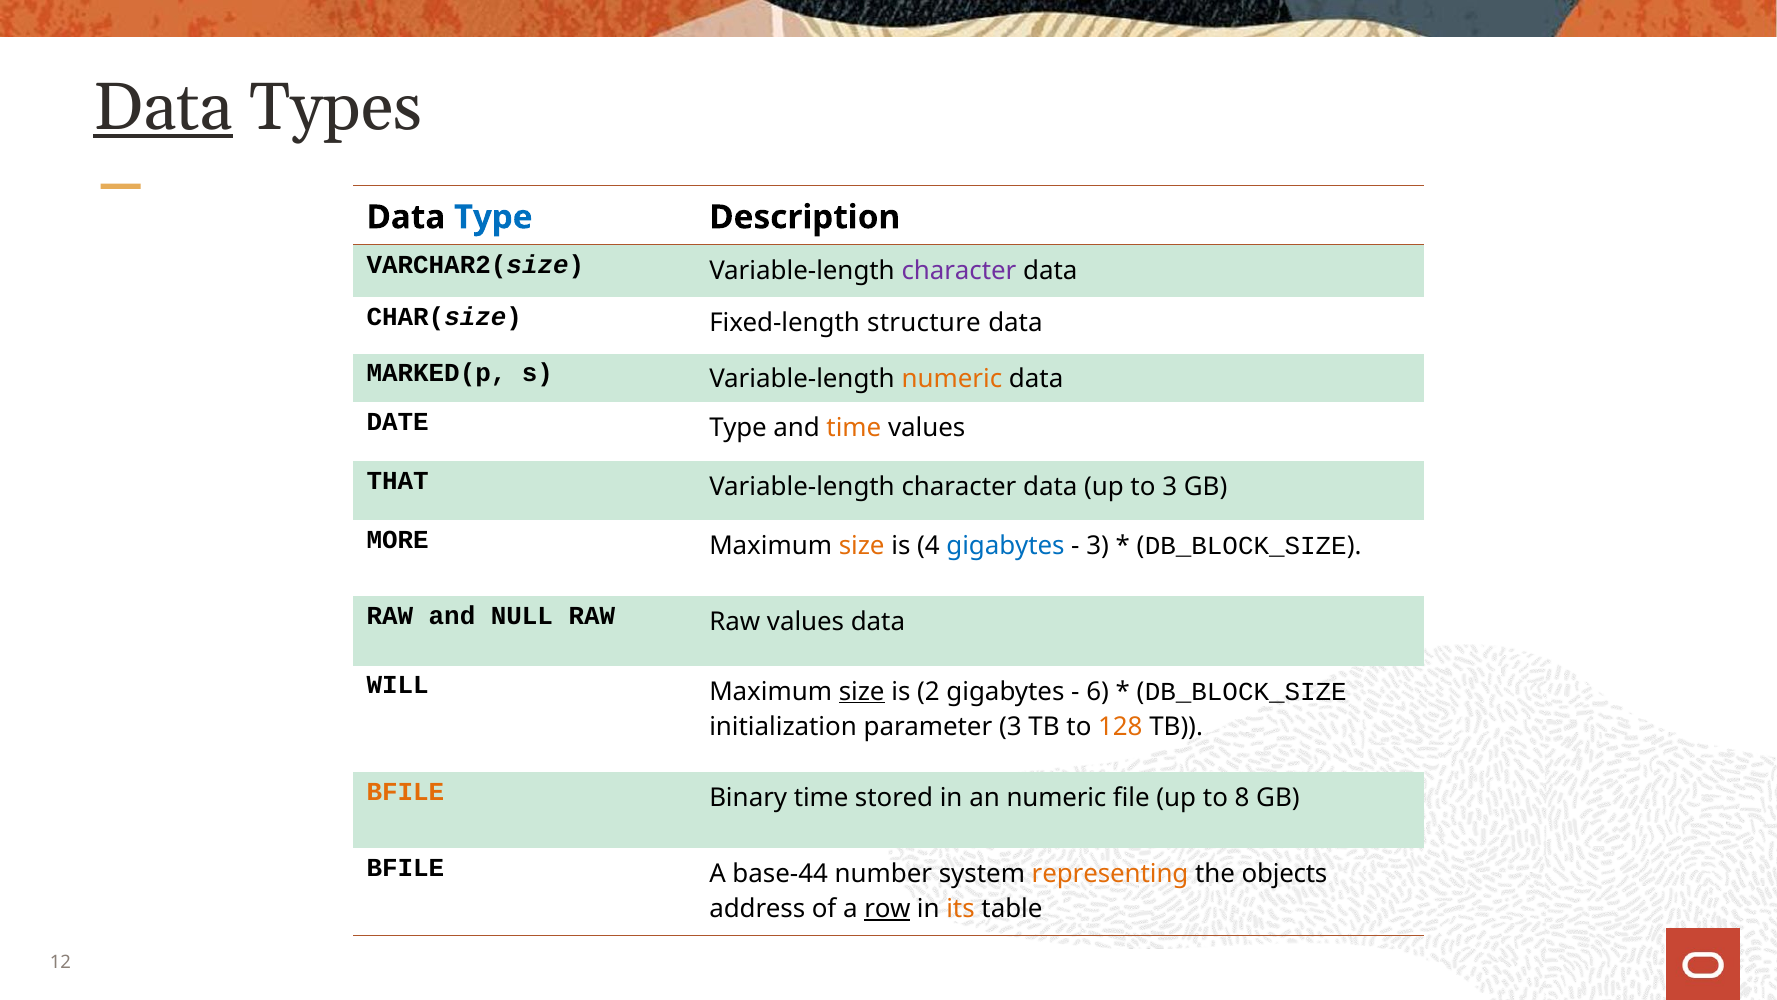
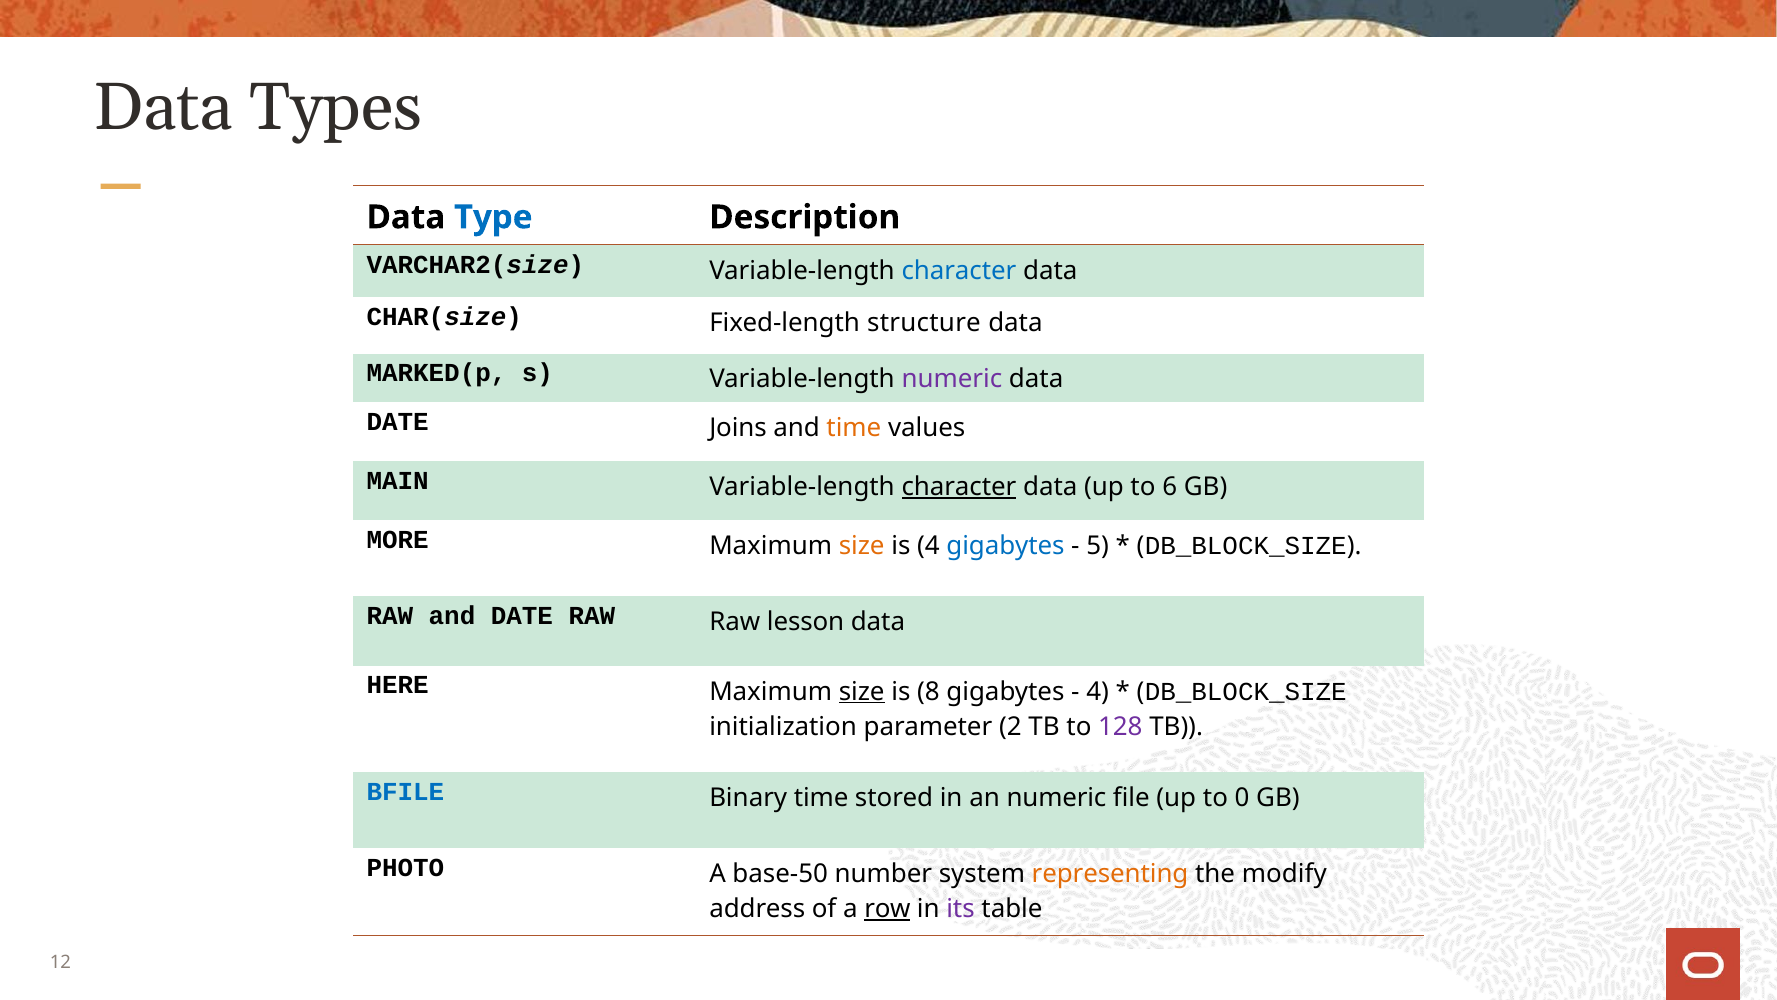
Data underline: present -> none (163, 107)
character colour: purple -> blue (959, 270)
numeric colour: orange -> purple (952, 379)
DATE Type: Type -> Joins (738, 428)
THAT: THAT -> MAIN (398, 481)
character underline: none -> present (959, 487)
to 3: 3 -> 6 (1170, 487)
3: 3 -> 5 (1098, 546)
and NULL: NULL -> DATE (522, 615)
Raw values: values -> lesson (806, 622)
WILL: WILL -> HERE (398, 685)
2: 2 -> 8 (928, 691)
6: 6 -> 4 (1098, 691)
parameter 3: 3 -> 2 (1010, 727)
128 colour: orange -> purple (1120, 727)
BFILE colour: orange -> blue (405, 792)
8: 8 -> 0 (1242, 798)
BFILE: BFILE -> PHOTO (405, 867)
base-44: base-44 -> base-50 (780, 873)
objects: objects -> modify (1284, 873)
its colour: orange -> purple (961, 909)
